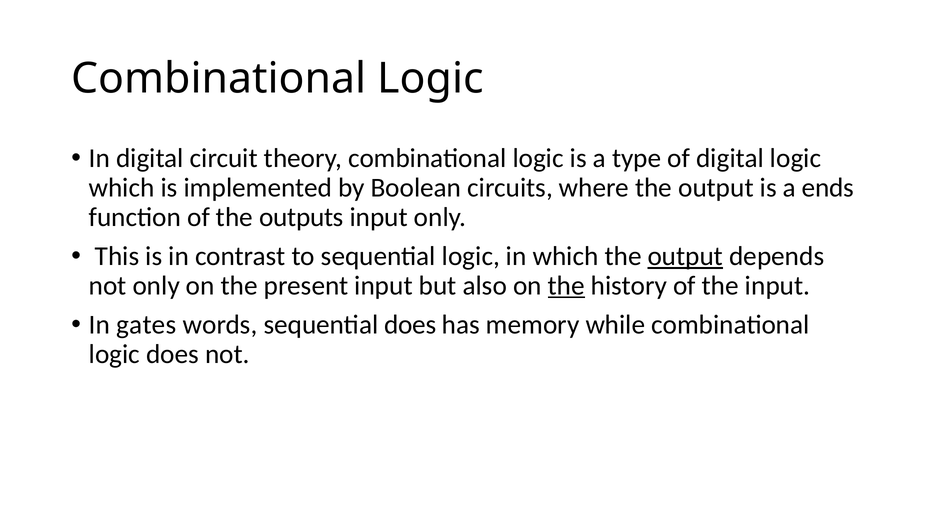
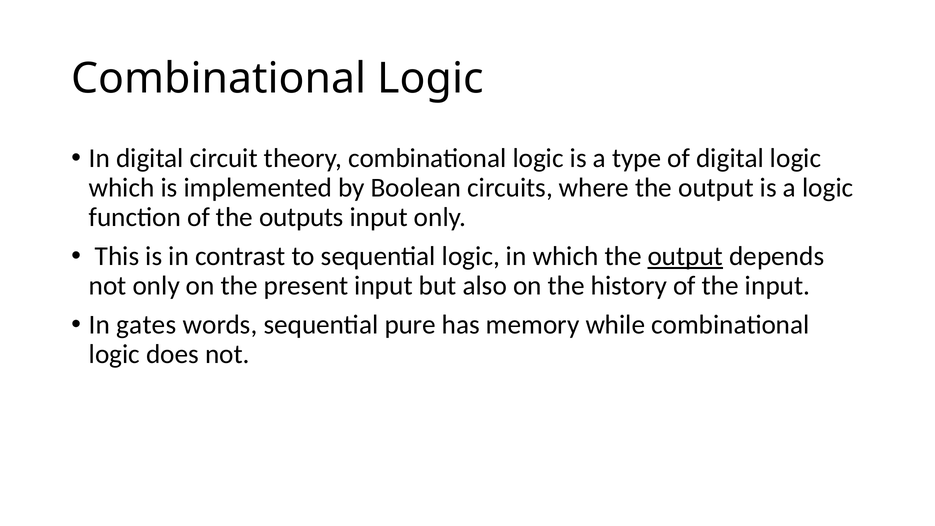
a ends: ends -> logic (828, 188)
the underline: present -> none (566, 286)
sequential does: does -> pure (410, 325)
